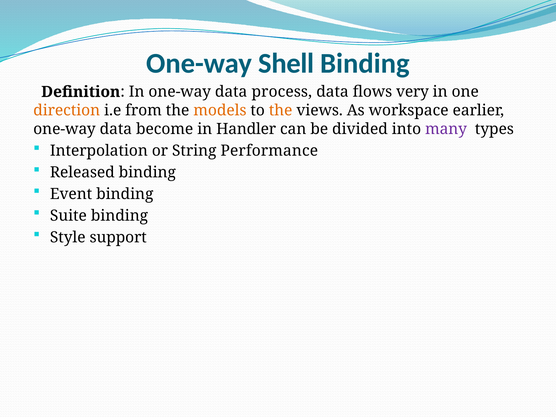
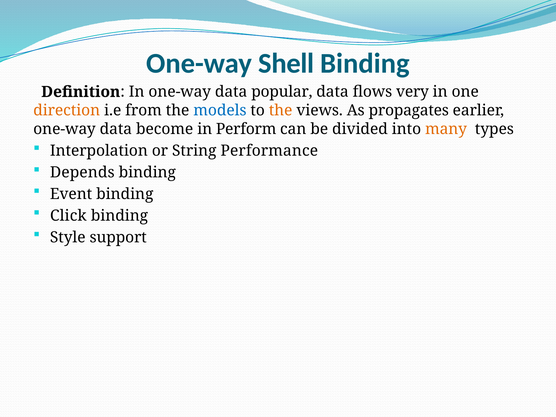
process: process -> popular (282, 92)
models colour: orange -> blue (220, 110)
workspace: workspace -> propagates (409, 110)
Handler: Handler -> Perform (246, 129)
many colour: purple -> orange (446, 129)
Released: Released -> Depends (82, 172)
Suite: Suite -> Click (68, 216)
